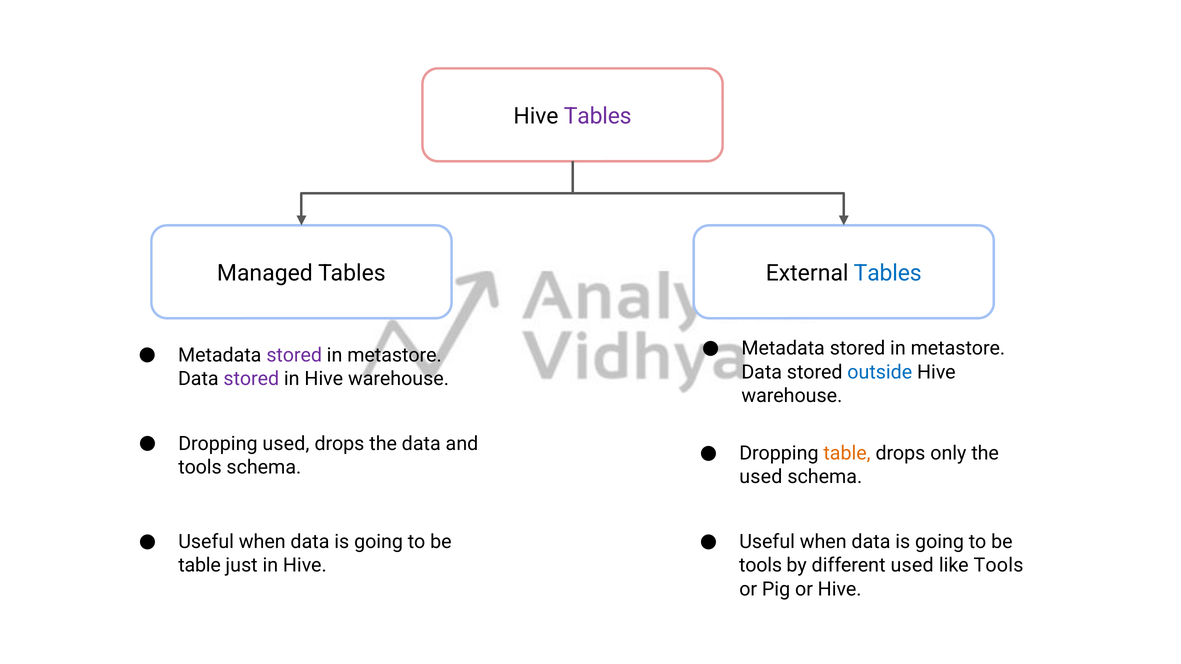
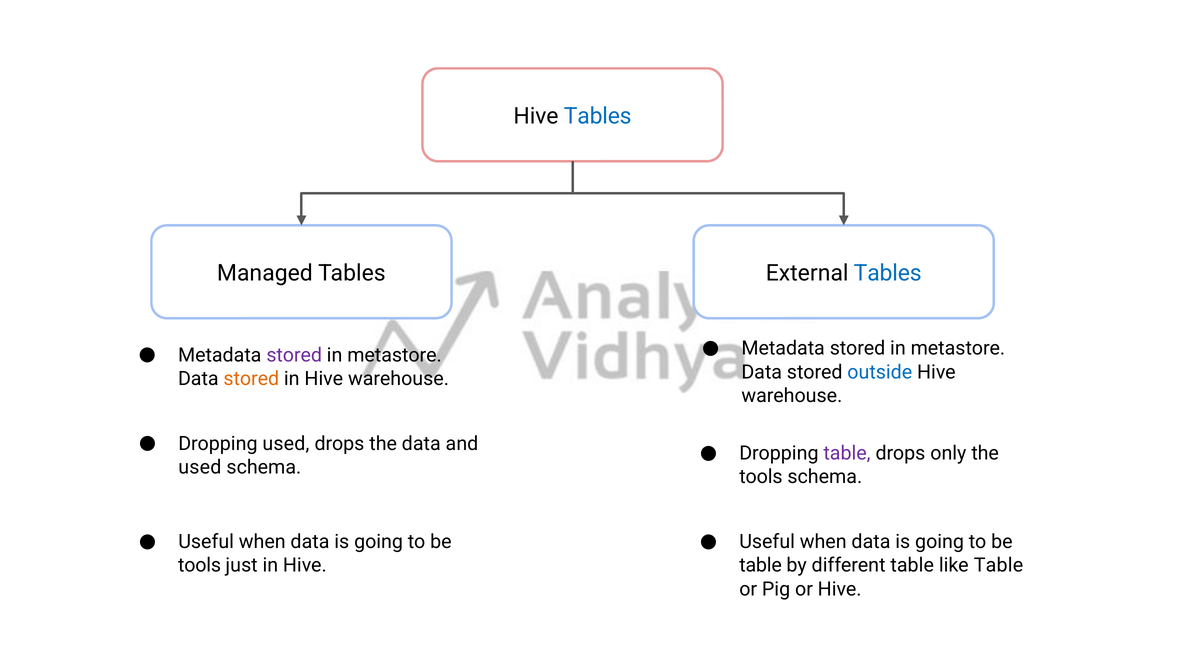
Tables colour: purple -> blue (598, 116)
stored colour: purple -> orange (251, 379)
table colour: orange -> purple (847, 454)
tools: tools -> used (200, 467)
used: used -> tools (761, 477)
table: table -> tools (200, 566)
tools: tools -> table (761, 566)
different used: used -> table (912, 566)
like Tools: Tools -> Table (998, 566)
